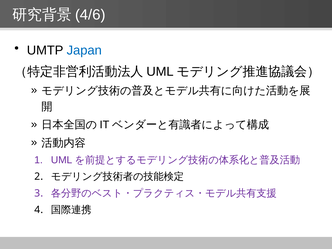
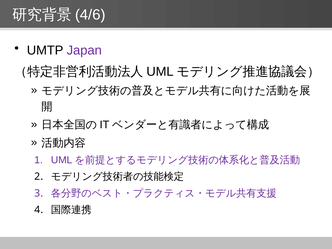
Japan colour: blue -> purple (84, 50)
